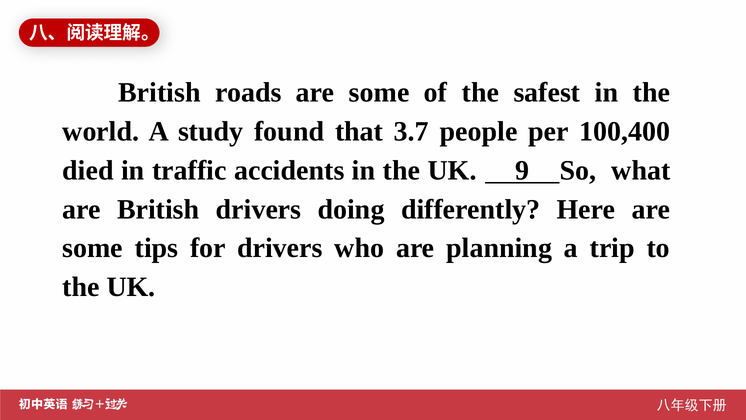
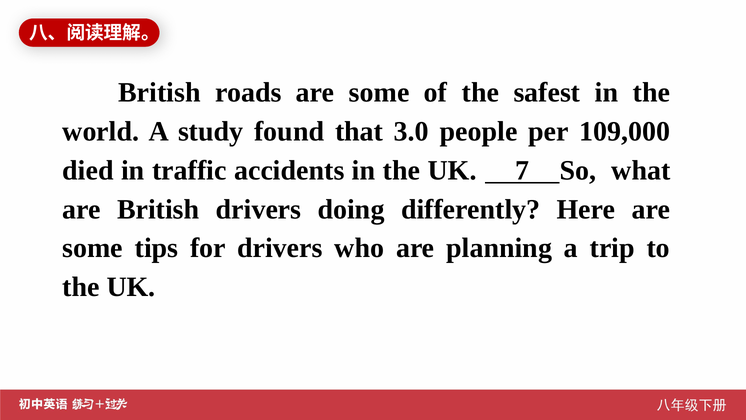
3.7: 3.7 -> 3.0 (411, 131)
100,400: 100,400 -> 109,000 (625, 131)
9: 9 -> 7 (522, 170)
